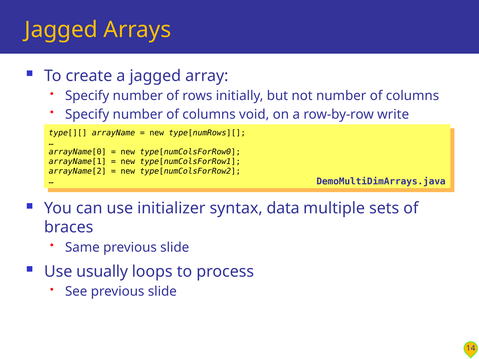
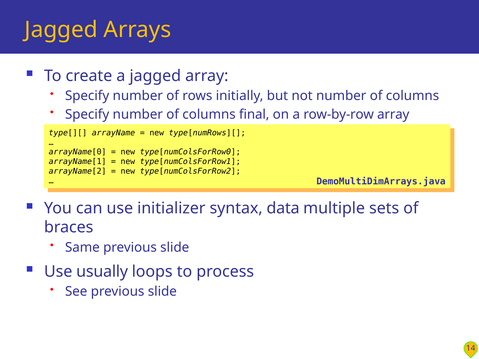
void: void -> final (254, 114)
row-by-row write: write -> array (393, 114)
